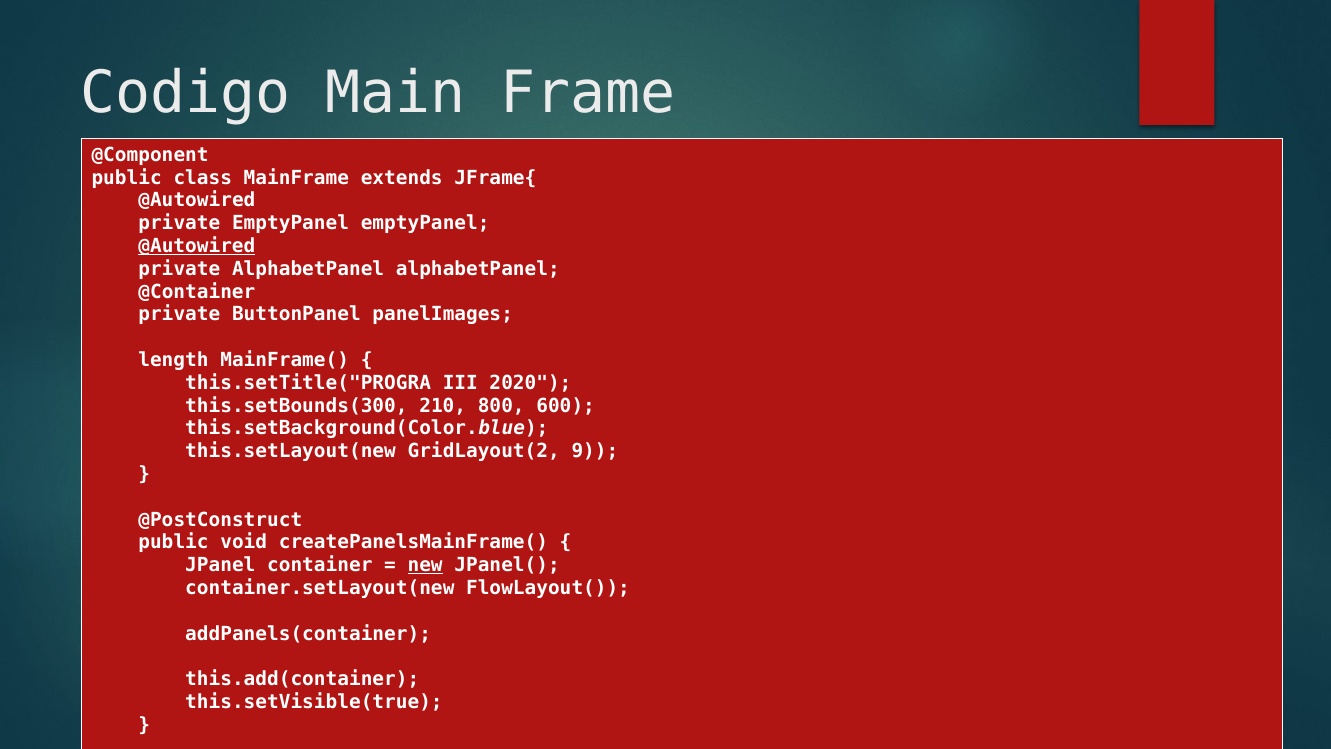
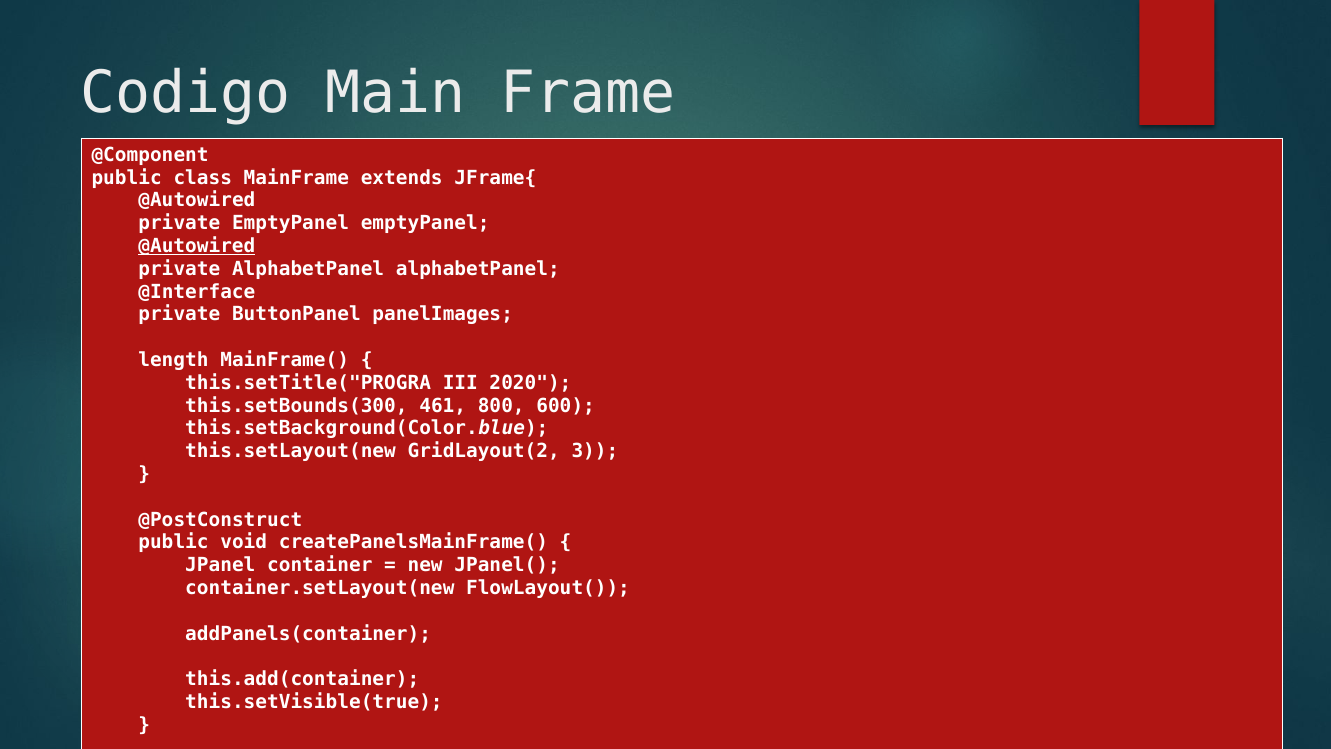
@Container: @Container -> @Interface (197, 292)
210: 210 -> 461 (443, 406)
9: 9 -> 3 (595, 451)
new underline: present -> none (425, 565)
